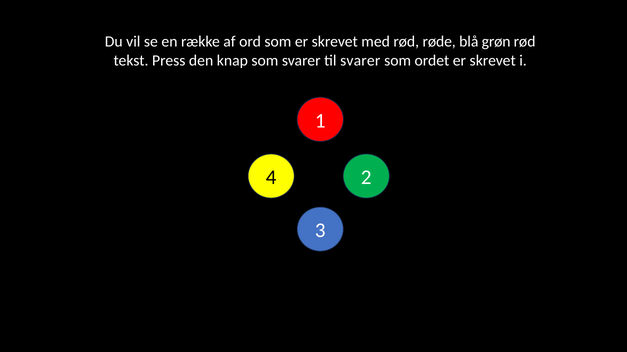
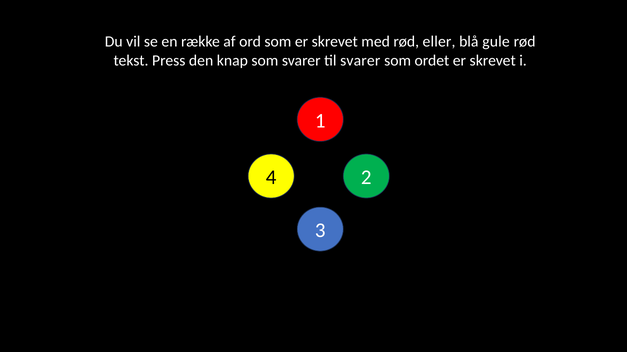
røde: røde -> eller (439, 42)
grøn: grøn -> gule (496, 42)
